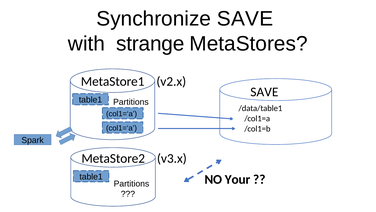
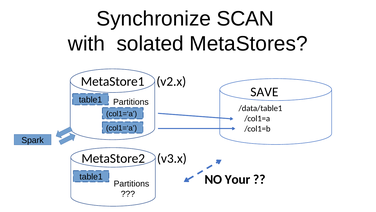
Synchronize SAVE: SAVE -> SCAN (245, 19)
strange: strange -> solated (150, 44)
